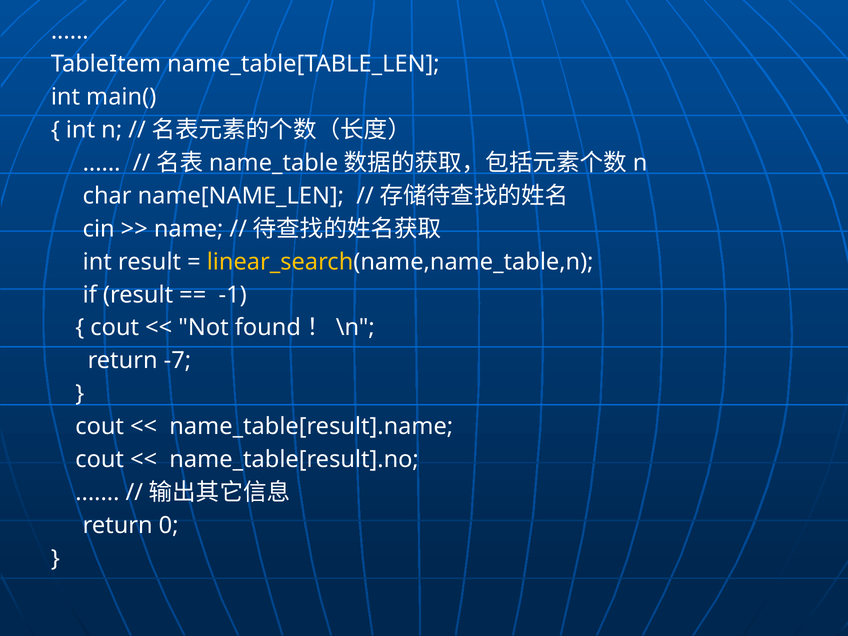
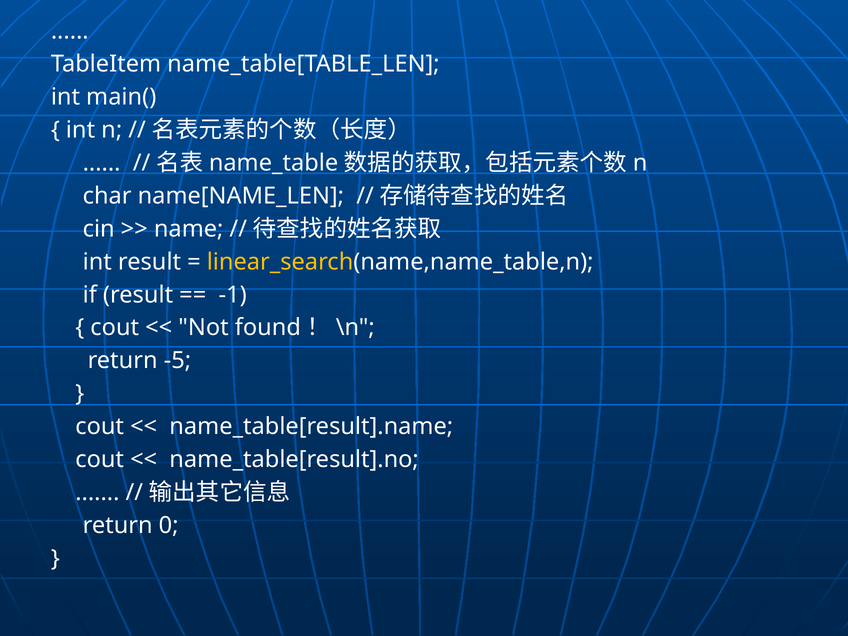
-7: -7 -> -5 (177, 361)
